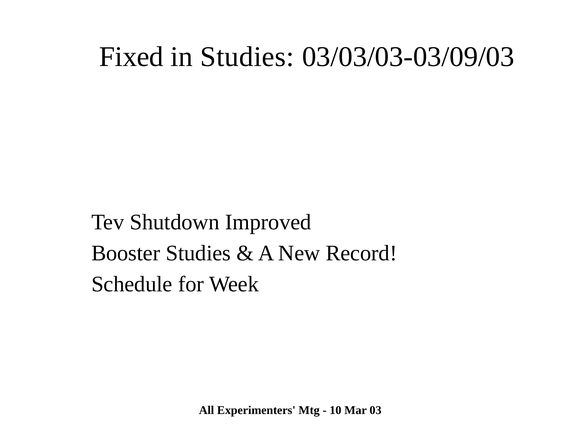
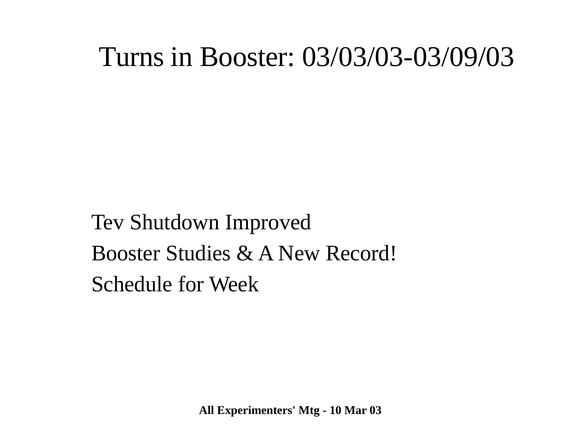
Fixed: Fixed -> Turns (131, 57)
in Studies: Studies -> Booster (247, 57)
